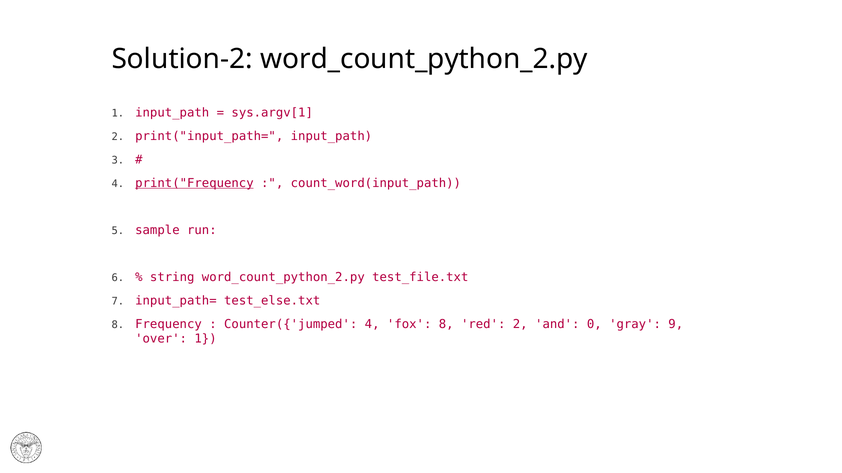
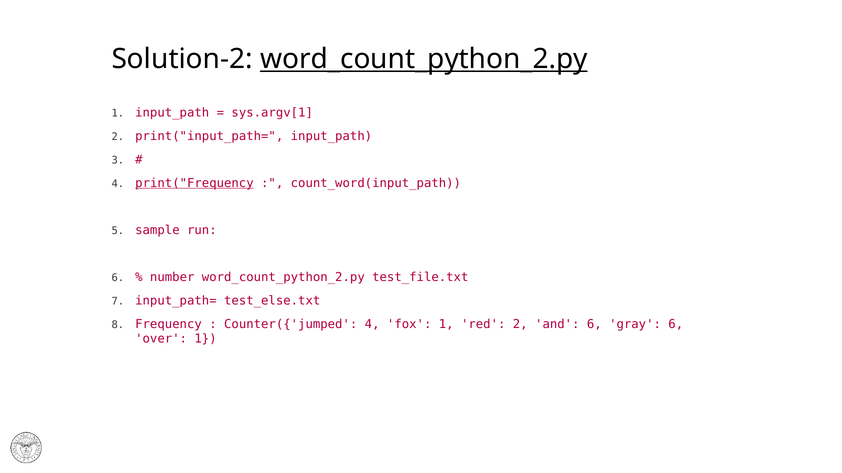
word_count_python_2.py underline: none -> present (424, 59)
string: string -> number (172, 277)
fox 8: 8 -> 1 (446, 325)
and 0: 0 -> 6 (594, 325)
gray 9: 9 -> 6 (676, 325)
